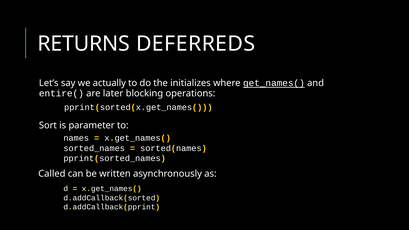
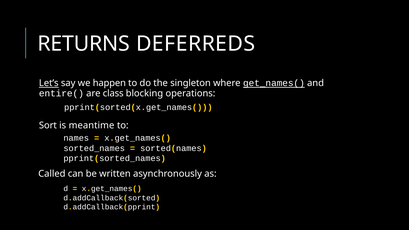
Let’s underline: none -> present (49, 83)
actually: actually -> happen (109, 83)
initializes: initializes -> singleton (191, 83)
later: later -> class (113, 93)
parameter: parameter -> meantime (92, 125)
